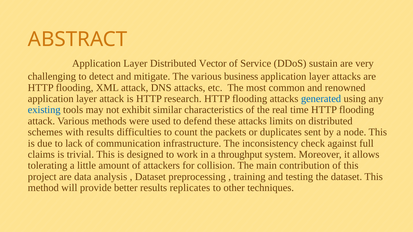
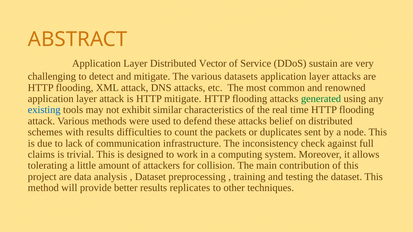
business: business -> datasets (241, 77)
HTTP research: research -> mitigate (183, 99)
generated colour: blue -> green (321, 99)
limits: limits -> belief (281, 121)
throughput: throughput -> computing (240, 155)
